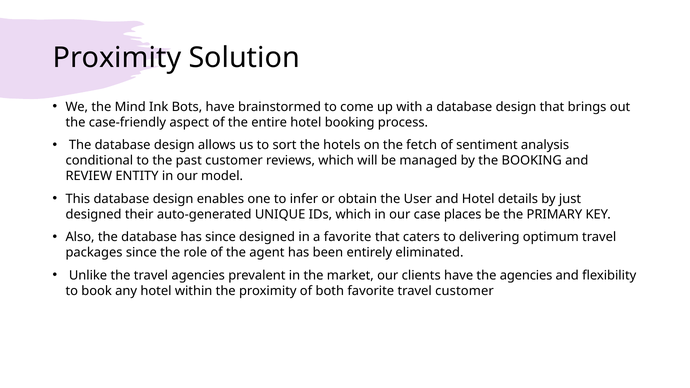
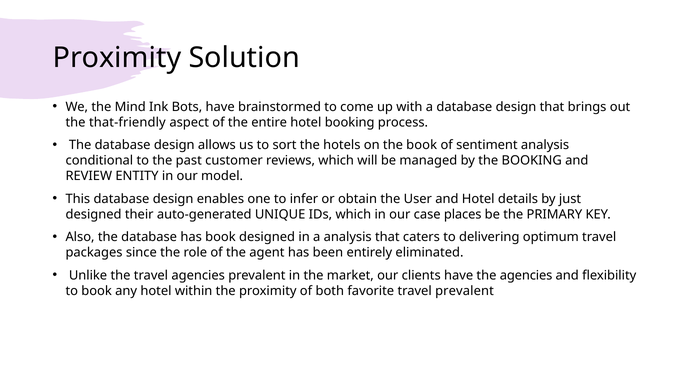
case-friendly: case-friendly -> that-friendly (127, 122)
the fetch: fetch -> book (422, 145)
has since: since -> book (220, 237)
a favorite: favorite -> analysis (348, 237)
travel customer: customer -> prevalent (465, 291)
